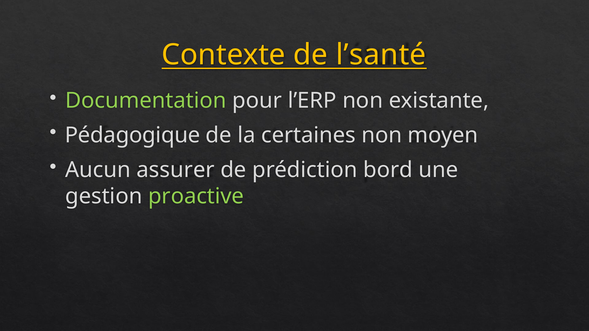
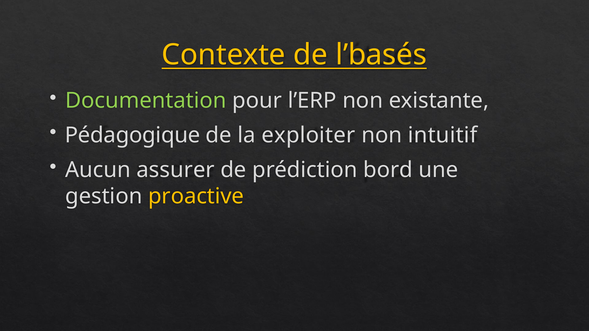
l’santé: l’santé -> l’basés (381, 55)
certaines: certaines -> exploiter (308, 135)
moyen: moyen -> intuitif (443, 135)
proactive colour: light green -> yellow (196, 196)
